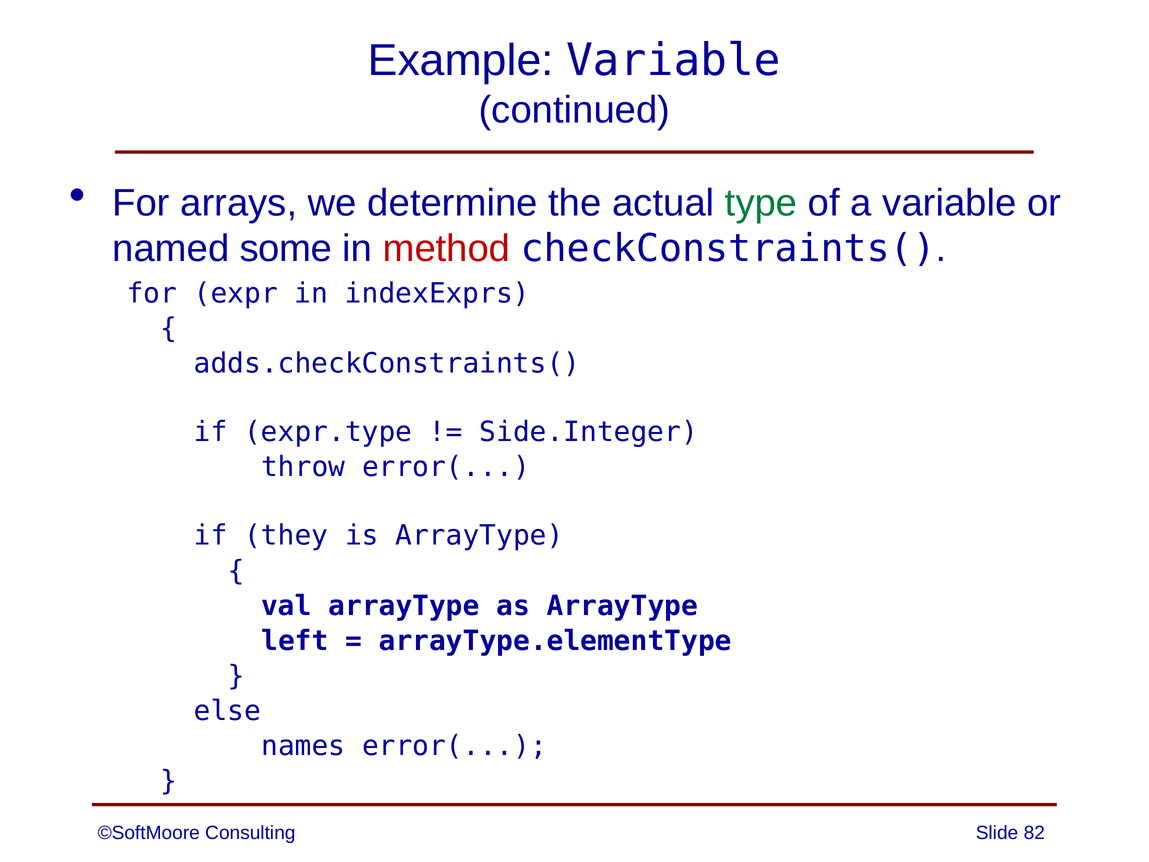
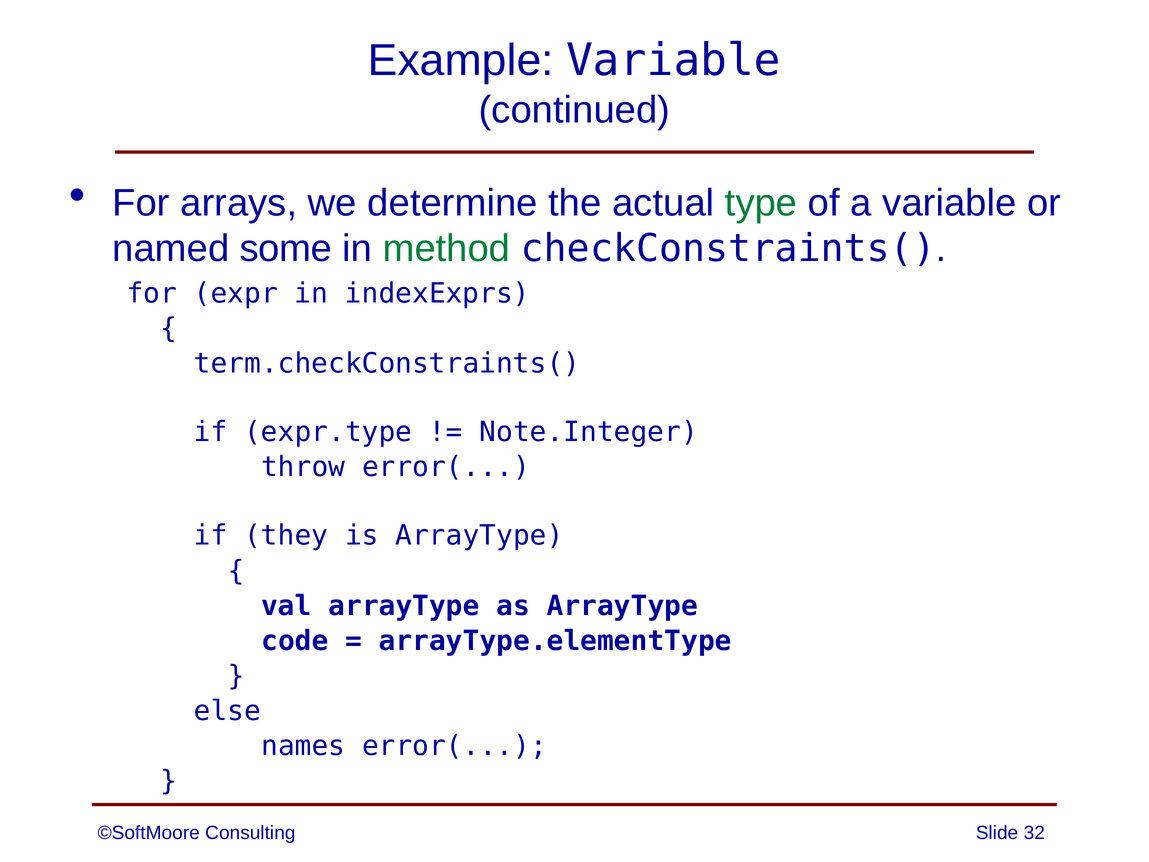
method colour: red -> green (446, 249)
adds.checkConstraints(: adds.checkConstraints( -> term.checkConstraints( (387, 363)
Side.Integer: Side.Integer -> Note.Integer (589, 432)
left: left -> code (295, 641)
82: 82 -> 32 (1034, 832)
